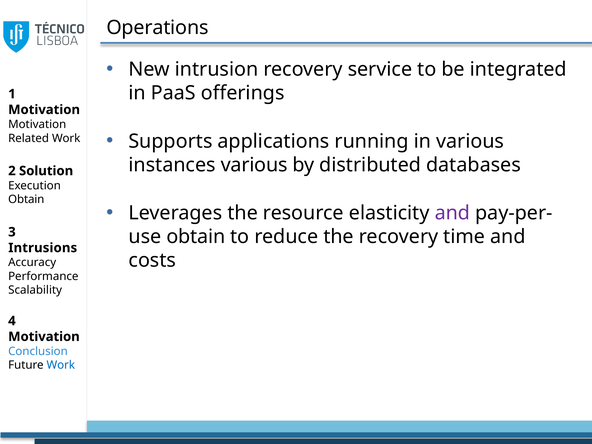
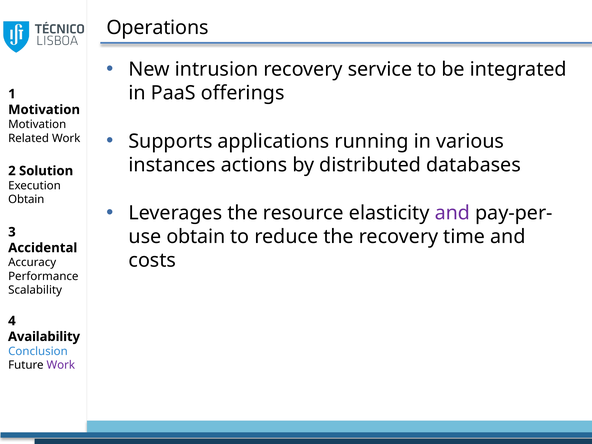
instances various: various -> actions (254, 165)
Intrusions: Intrusions -> Accidental (43, 248)
Motivation: Motivation -> Availability (44, 337)
Work colour: blue -> purple (61, 365)
